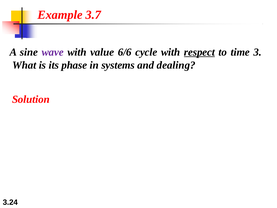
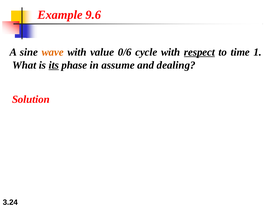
3.7: 3.7 -> 9.6 (93, 15)
wave colour: purple -> orange (53, 52)
6/6: 6/6 -> 0/6 (125, 52)
3: 3 -> 1 (258, 52)
its underline: none -> present (54, 65)
systems: systems -> assume (118, 65)
